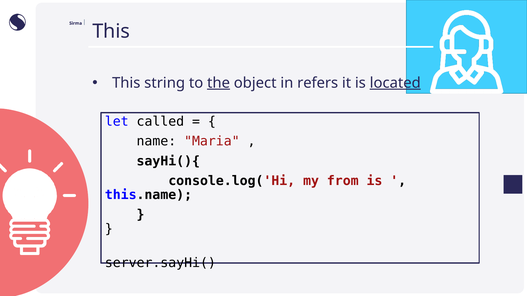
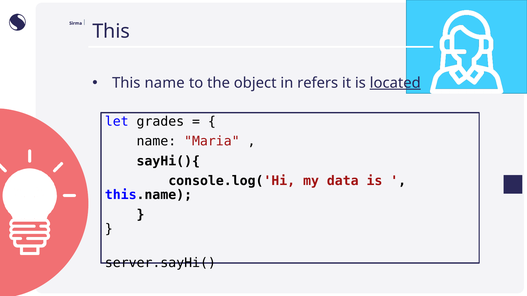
This string: string -> name (165, 83)
the underline: present -> none (219, 83)
called: called -> grades (160, 122)
from: from -> data (343, 181)
